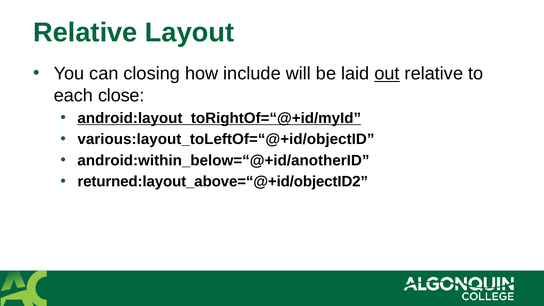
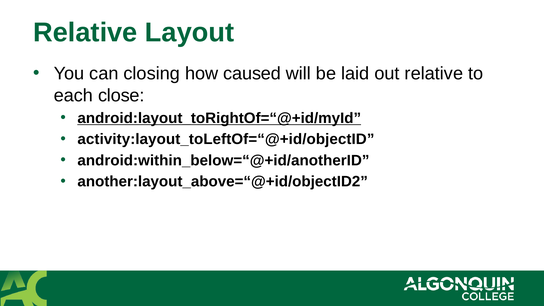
include: include -> caused (252, 74)
out underline: present -> none (387, 74)
various:layout_toLeftOf=“@+id/objectID: various:layout_toLeftOf=“@+id/objectID -> activity:layout_toLeftOf=“@+id/objectID (226, 139)
returned:layout_above=“@+id/objectID2: returned:layout_above=“@+id/objectID2 -> another:layout_above=“@+id/objectID2 (223, 182)
